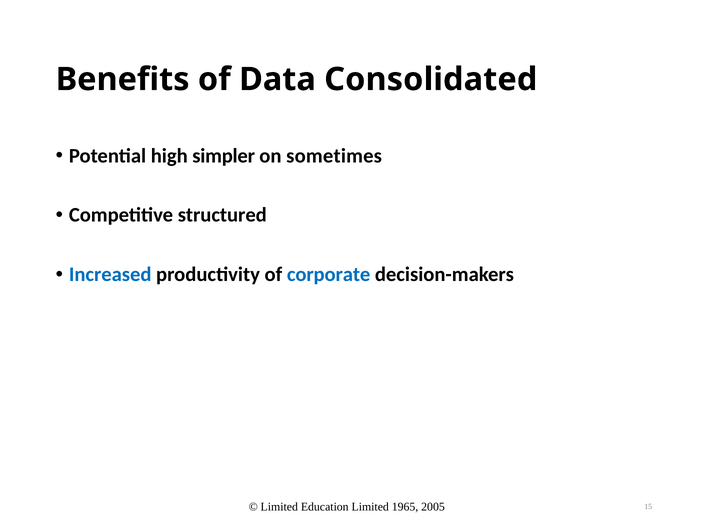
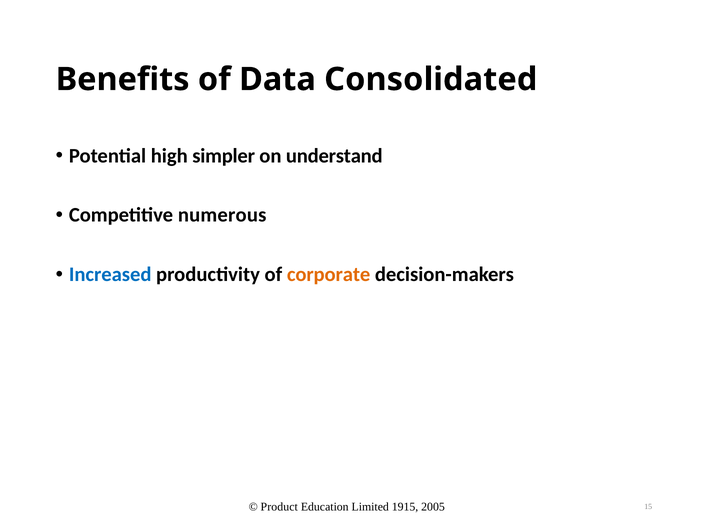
sometimes: sometimes -> understand (334, 156)
structured: structured -> numerous (222, 215)
corporate colour: blue -> orange (329, 275)
Limited: Limited -> Product (279, 507)
1965: 1965 -> 1915 (405, 507)
